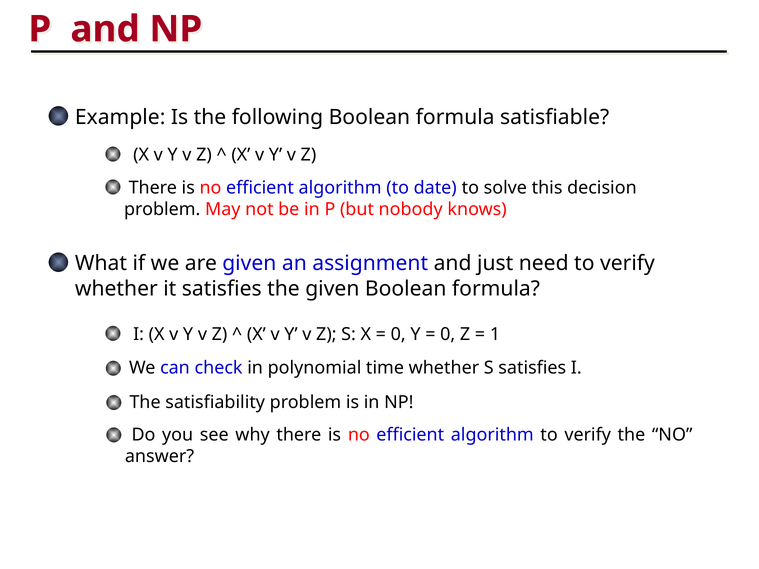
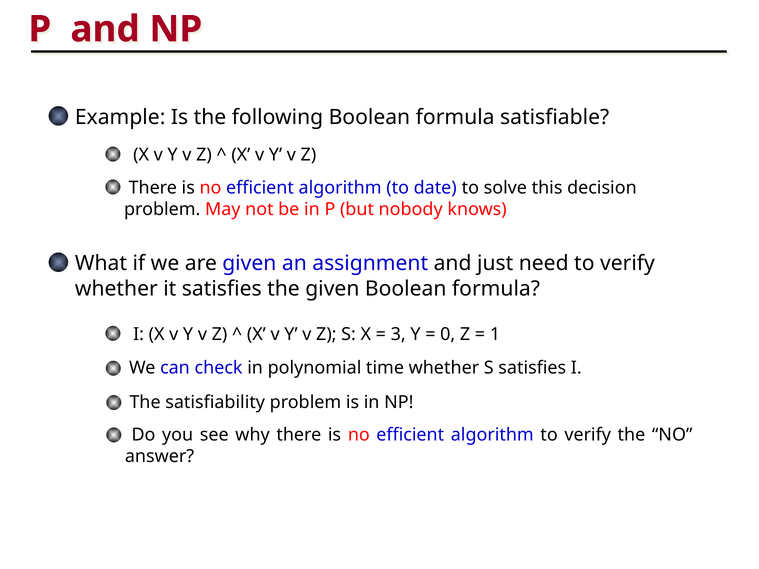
0: 0 -> 3 (398, 334)
